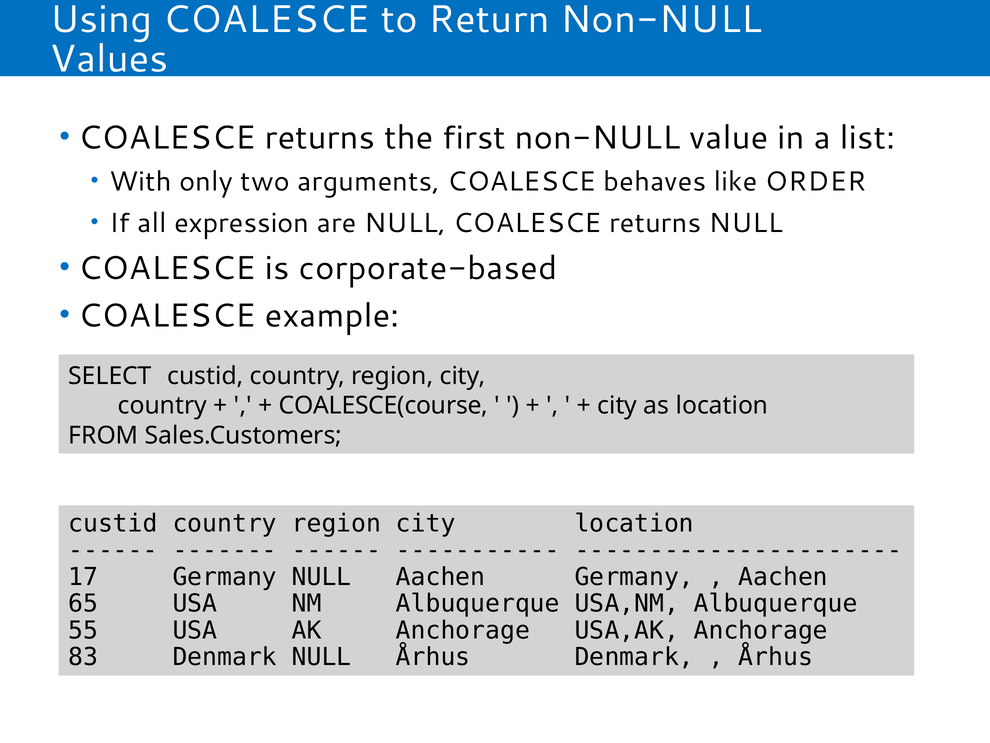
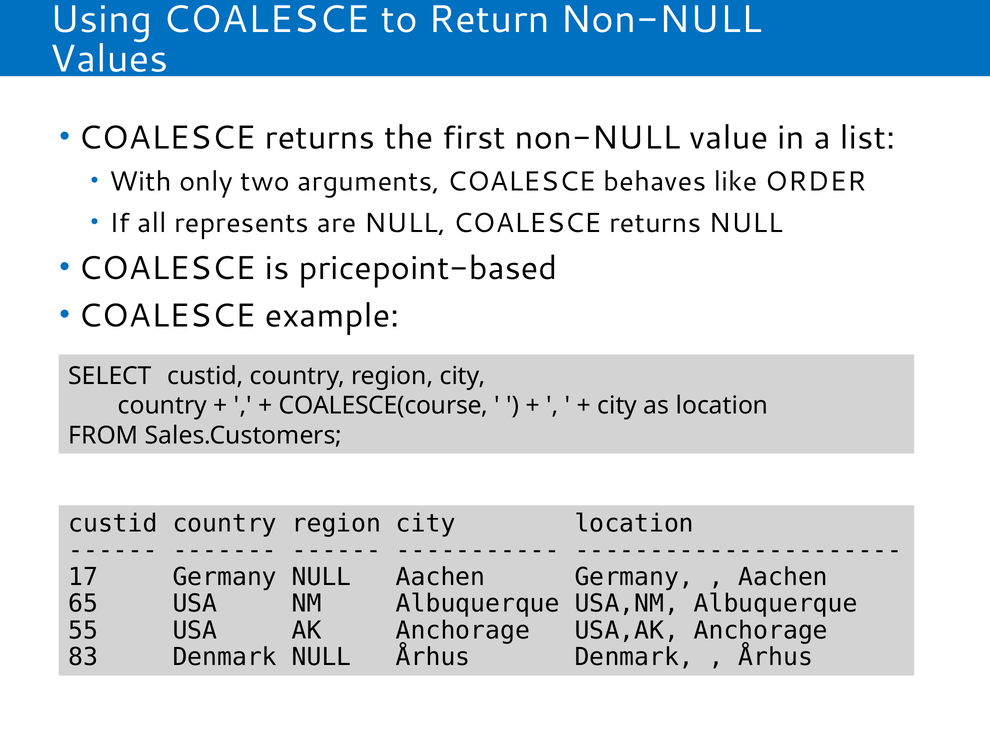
expression: expression -> represents (242, 223)
corporate-based: corporate-based -> pricepoint-based (428, 268)
